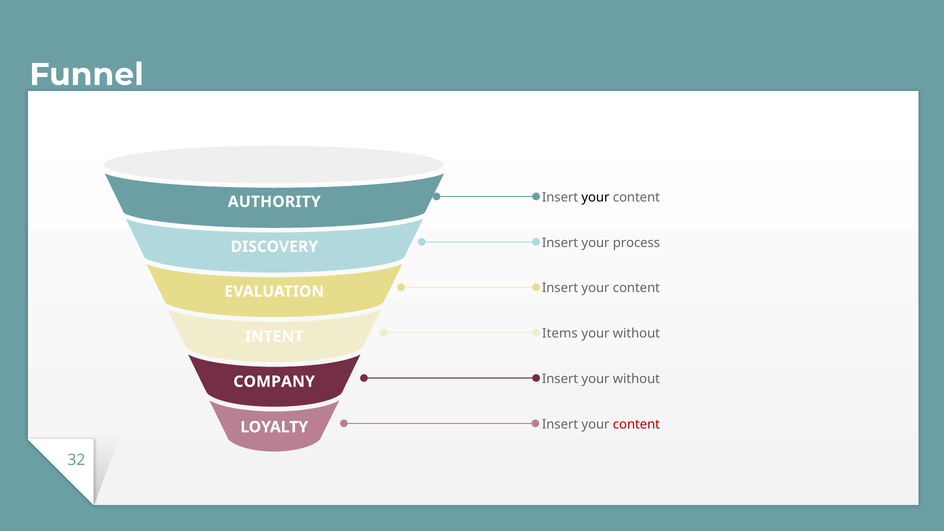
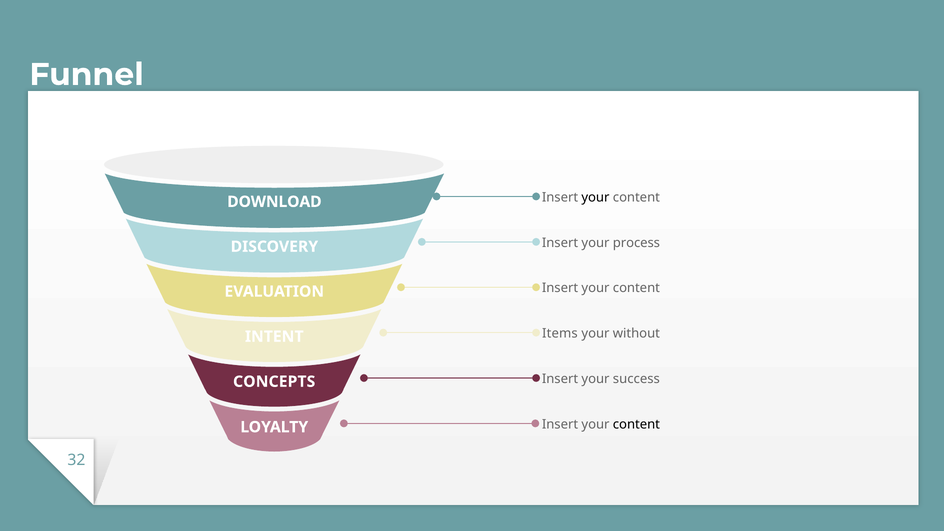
AUTHORITY: AUTHORITY -> DOWNLOAD (274, 202)
Insert your without: without -> success (636, 379)
COMPANY: COMPANY -> CONCEPTS (274, 382)
content colour: red -> black (636, 424)
